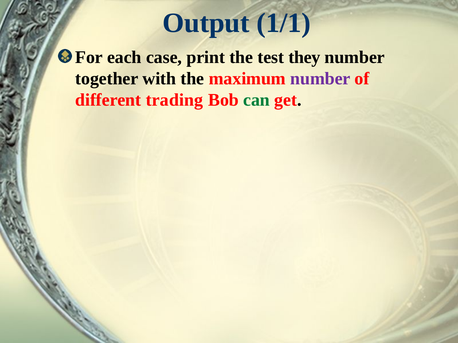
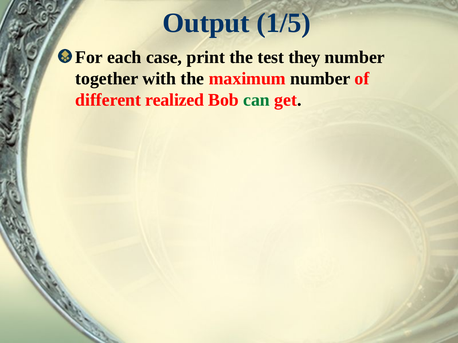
1/1: 1/1 -> 1/5 (284, 23)
number colour: purple -> black (320, 79)
trading: trading -> realized (175, 100)
